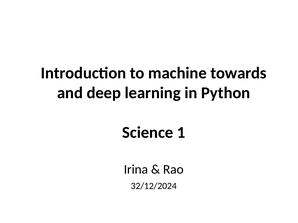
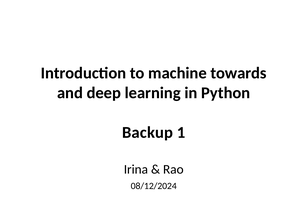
Science: Science -> Backup (148, 133)
32/12/2024: 32/12/2024 -> 08/12/2024 (154, 186)
